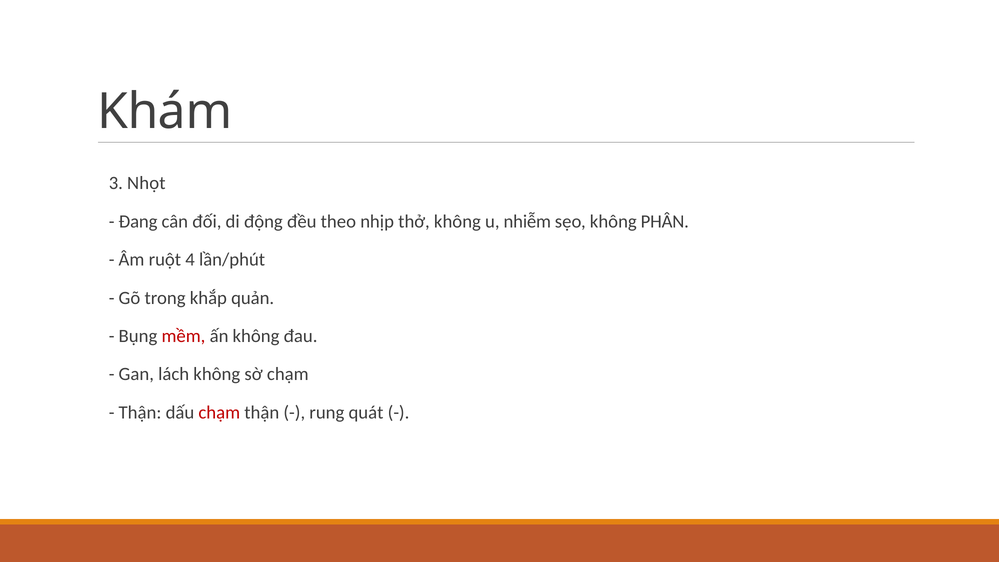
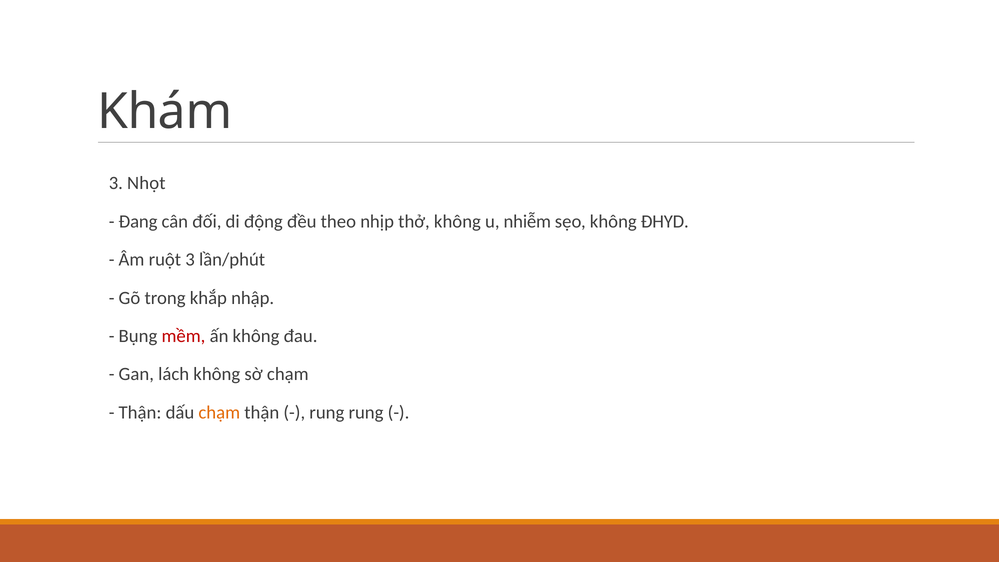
PHÂN: PHÂN -> ĐHYD (665, 221)
ruột 4: 4 -> 3 (190, 260)
quản: quản -> nhập (253, 298)
chạm colour: red -> orange (219, 412)
rung quát: quát -> rung (366, 412)
